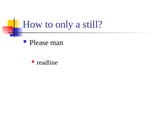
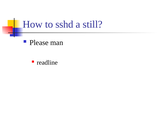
only: only -> sshd (64, 24)
